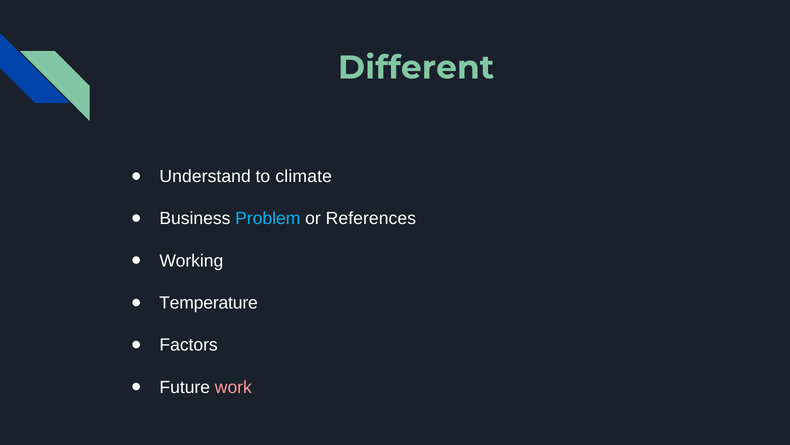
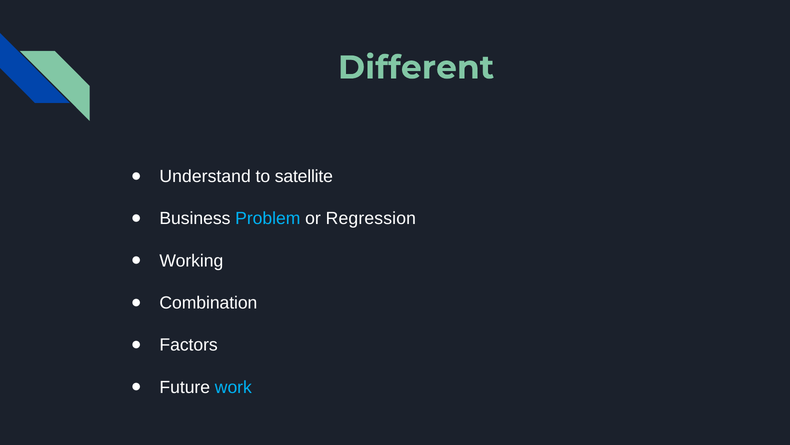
climate: climate -> satellite (304, 176)
References: References -> Regression (371, 218)
Temperature: Temperature -> Combination (208, 302)
work colour: pink -> light blue (233, 387)
